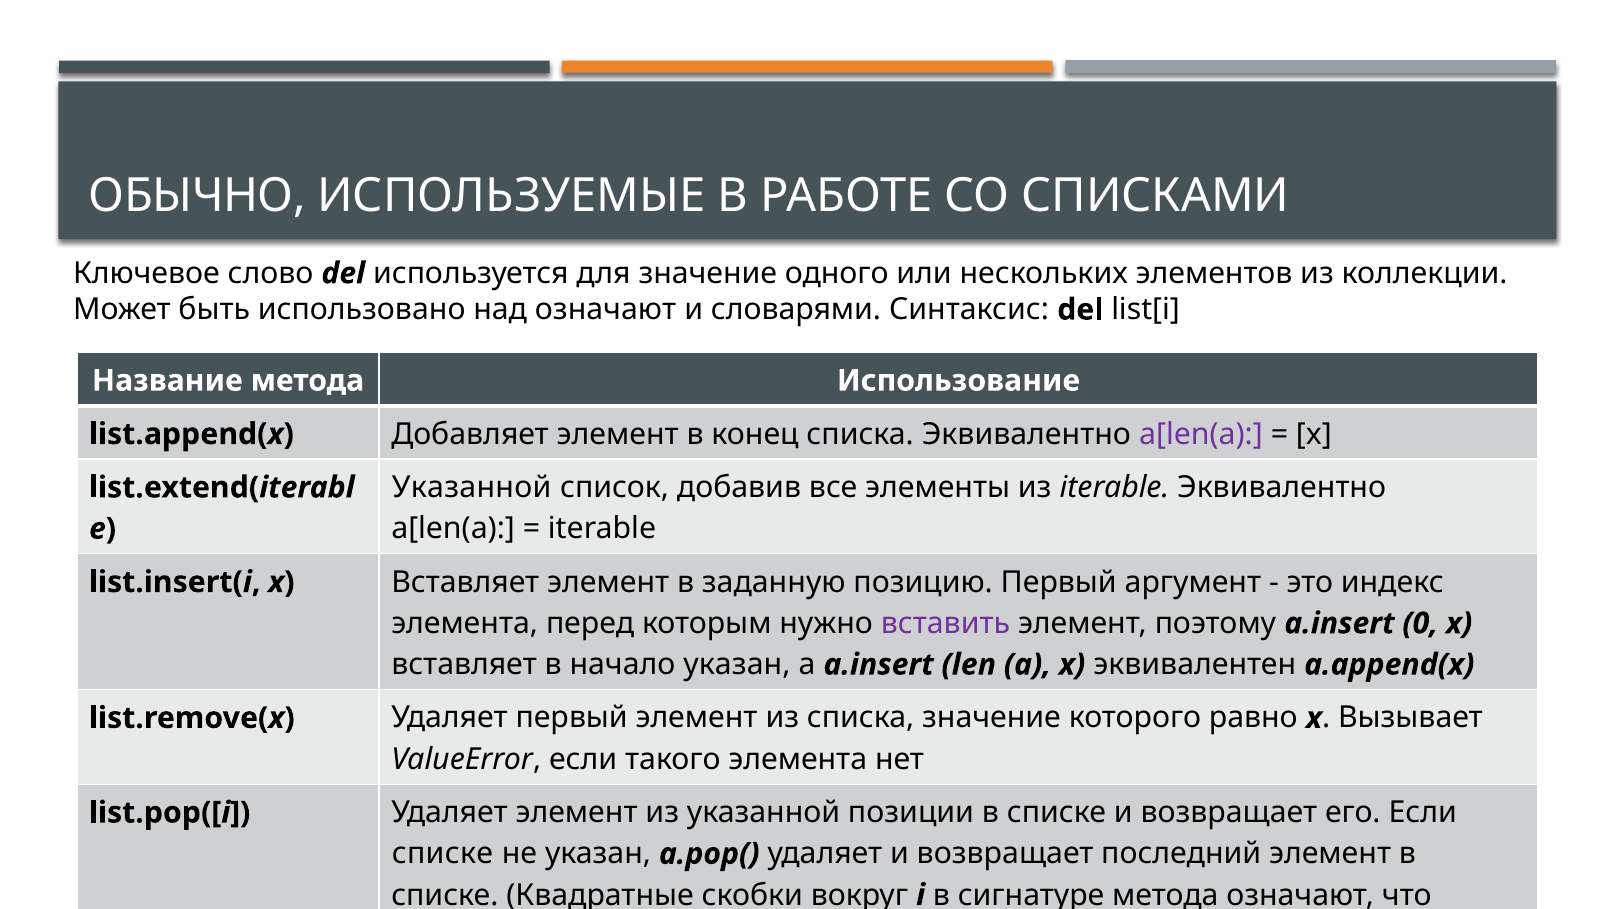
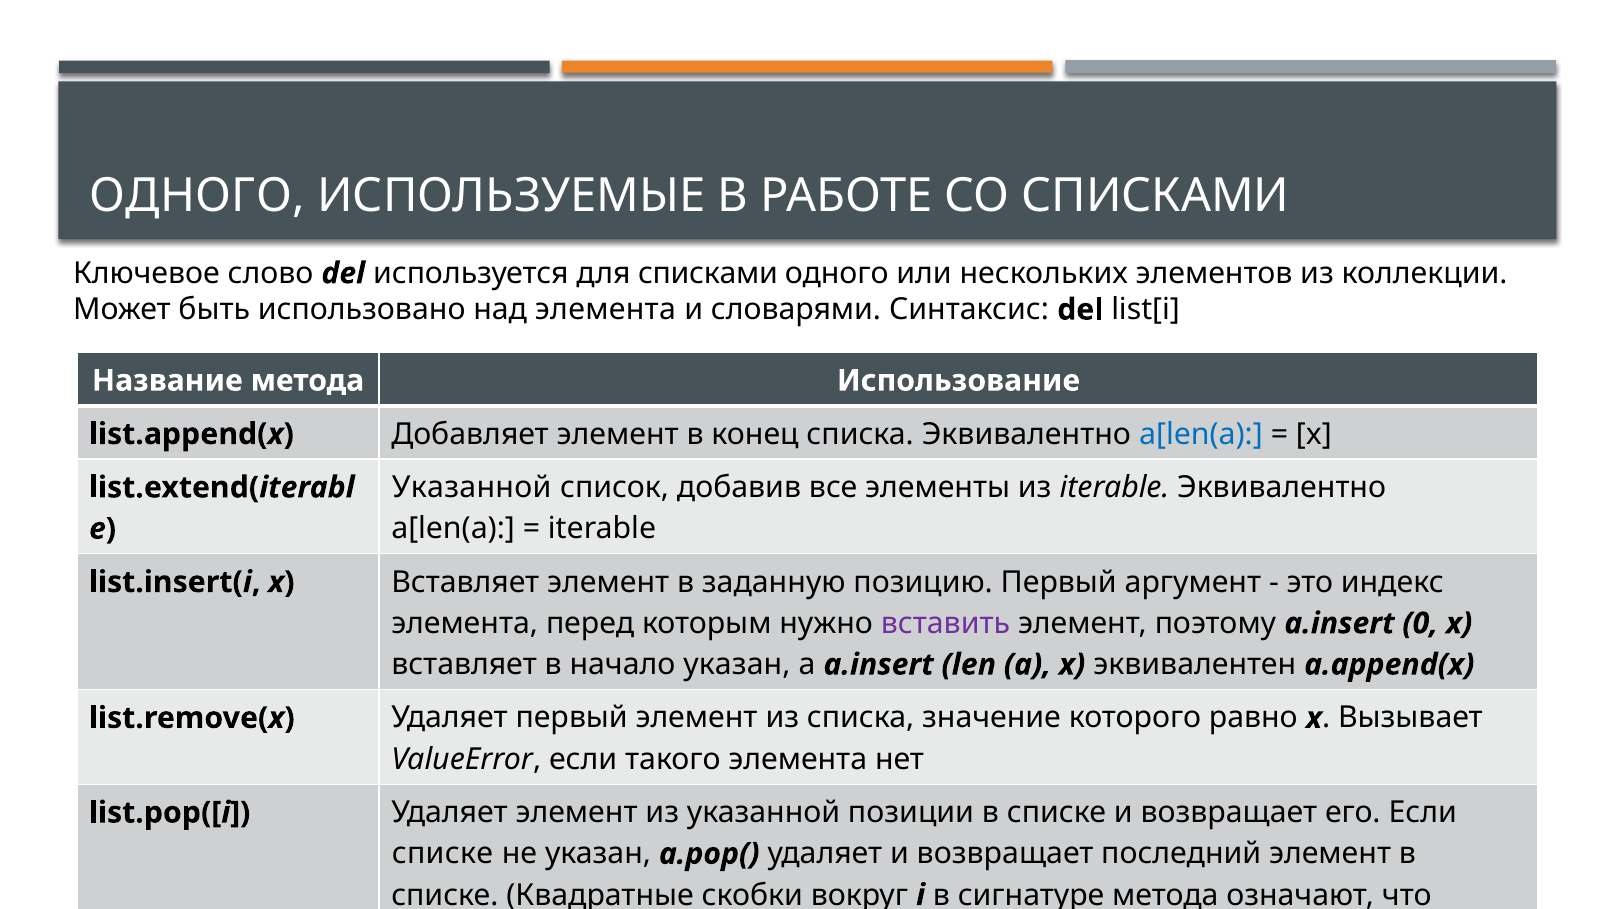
ОБЫЧНО: ОБЫЧНО -> ОДНОГО (197, 196)
для значение: значение -> списками (708, 273)
над означают: означают -> элемента (605, 309)
a[len(a colour: purple -> blue (1201, 434)
